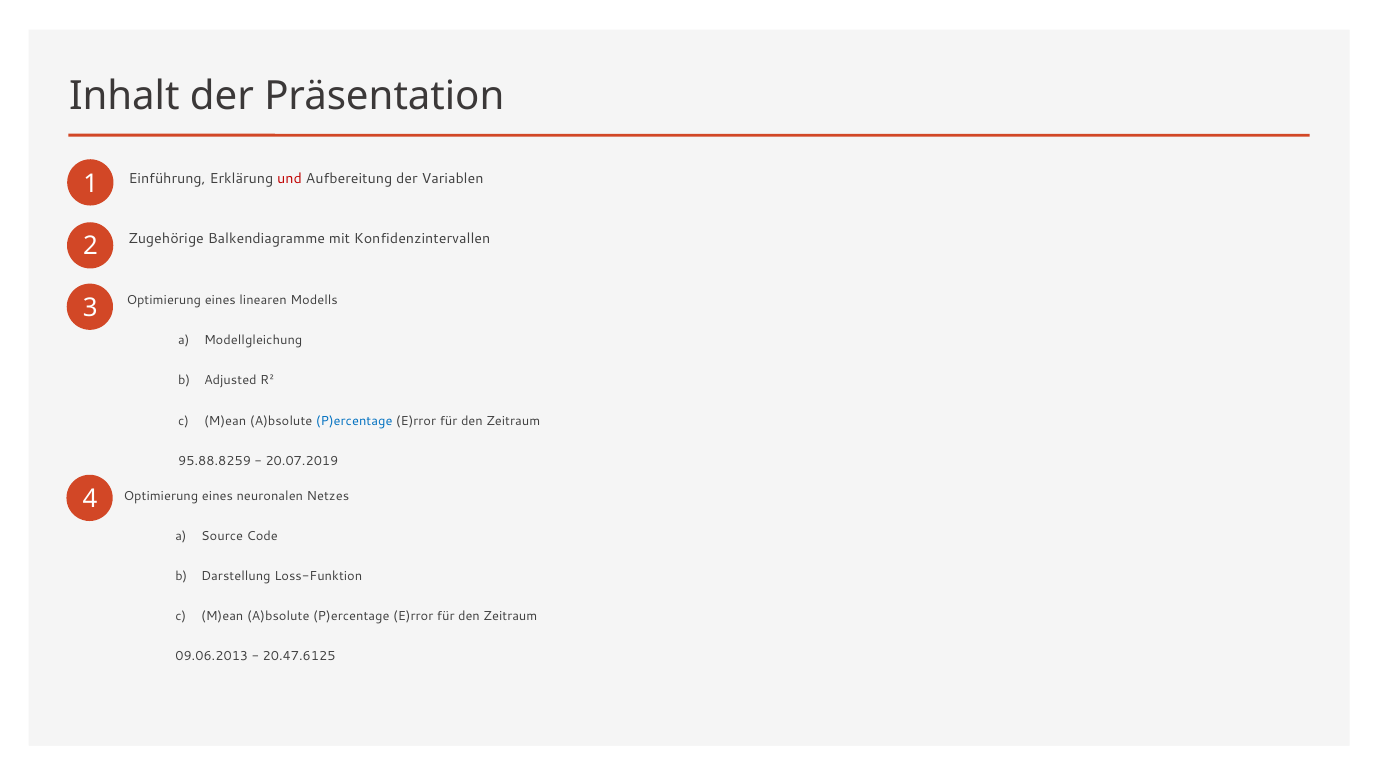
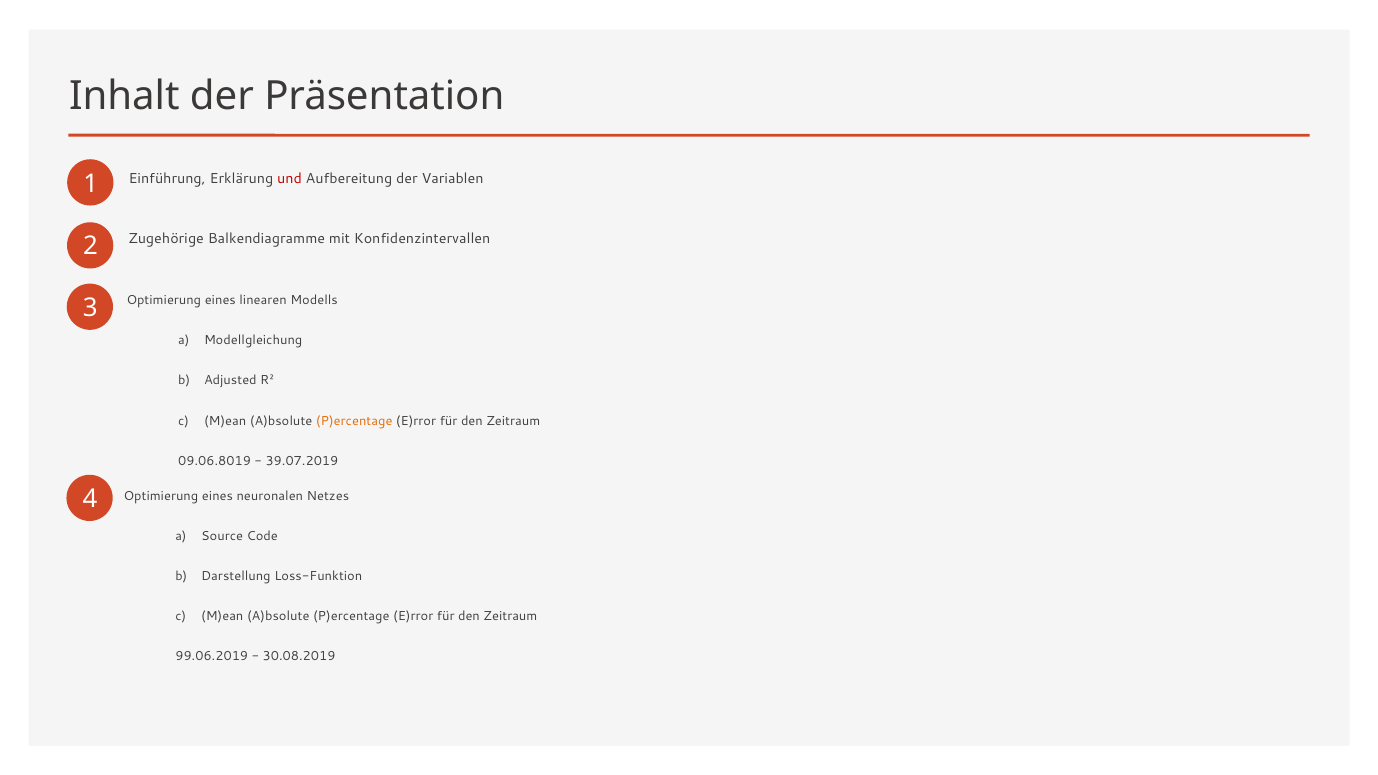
P)ercentage colour: blue -> orange (354, 421)
95.88.8259: 95.88.8259 -> 09.06.8019 (215, 461)
20.07.2019: 20.07.2019 -> 39.07.2019 (302, 461)
09.06.2013: 09.06.2013 -> 99.06.2019 (212, 657)
20.47.6125: 20.47.6125 -> 30.08.2019 (299, 657)
